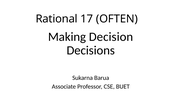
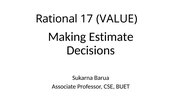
OFTEN: OFTEN -> VALUE (117, 19)
Decision: Decision -> Estimate (111, 37)
